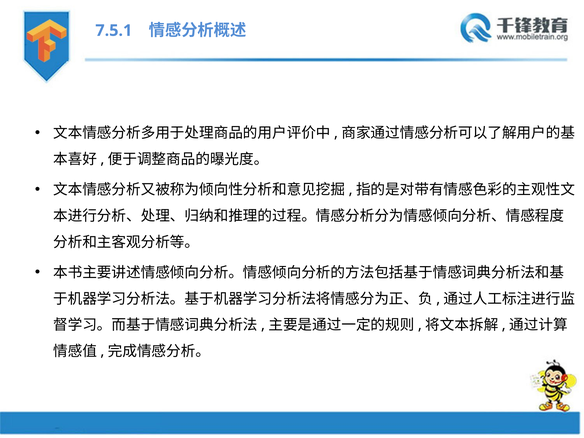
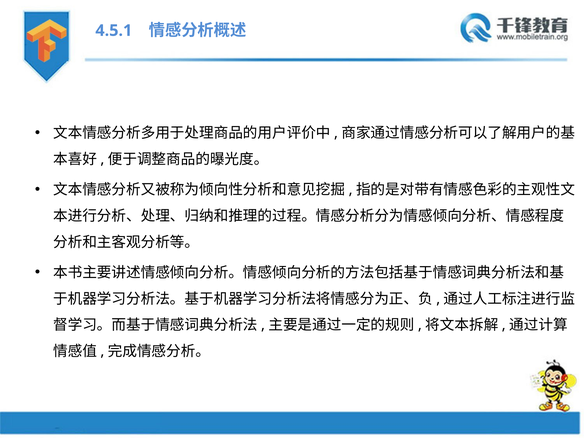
7.5.1: 7.5.1 -> 4.5.1 (114, 31)
